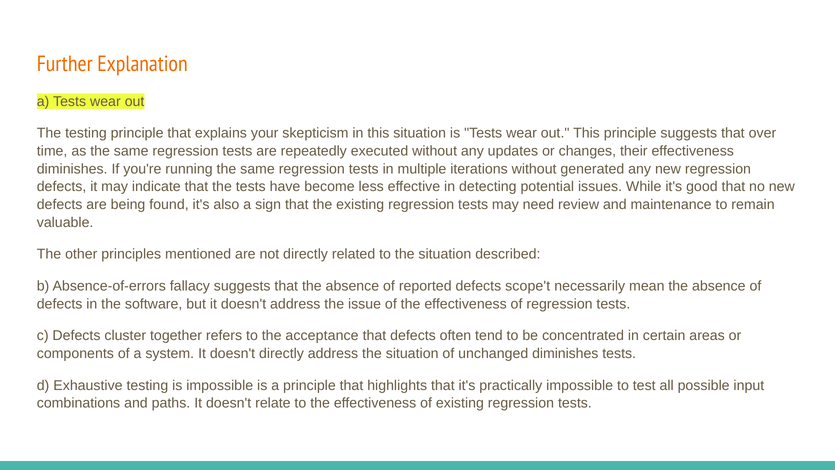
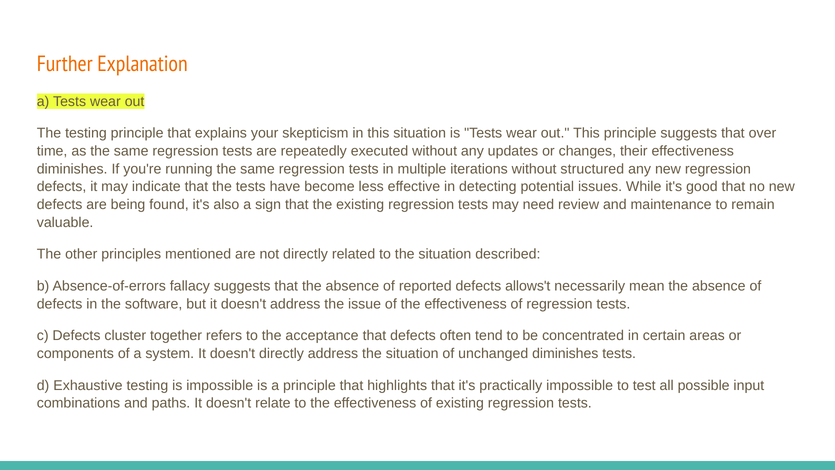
generated: generated -> structured (592, 169)
scope't: scope't -> allows't (528, 286)
